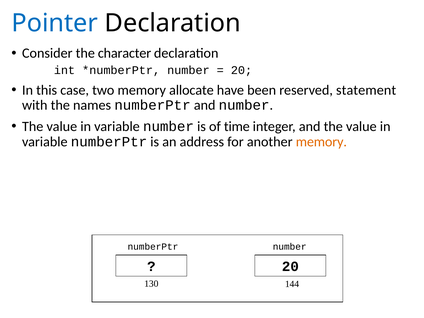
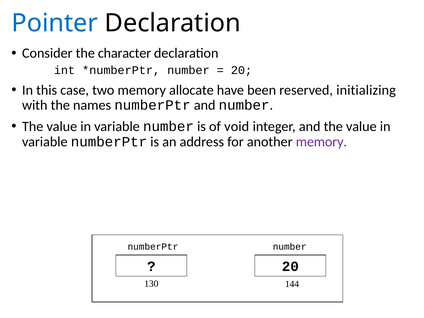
statement: statement -> initializing (366, 90)
time: time -> void (237, 126)
memory colour: orange -> purple (321, 142)
